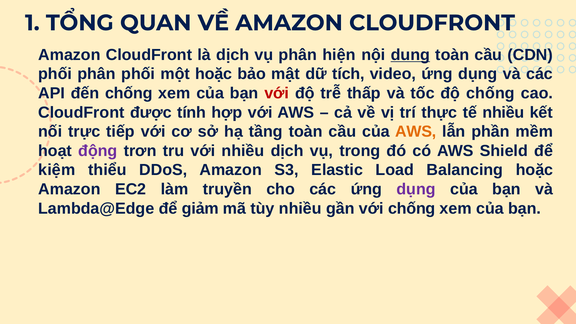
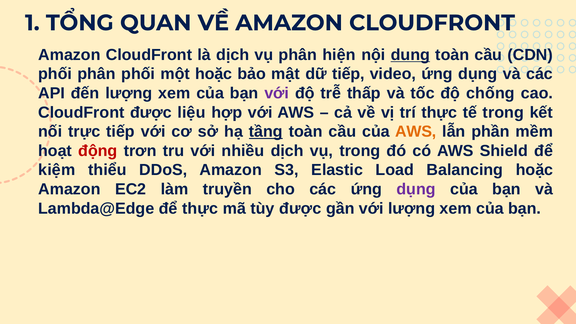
dữ tích: tích -> tiếp (348, 74)
đến chống: chống -> lượng (129, 93)
với colour: red -> purple (277, 93)
tính: tính -> liệu (191, 112)
tế nhiều: nhiều -> trong (503, 112)
tầng underline: none -> present (266, 132)
động colour: purple -> red (98, 151)
để giảm: giảm -> thực (200, 208)
tùy nhiều: nhiều -> được (300, 208)
với chống: chống -> lượng (412, 208)
